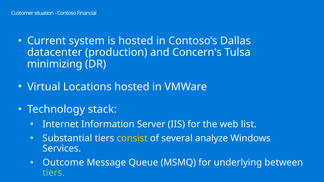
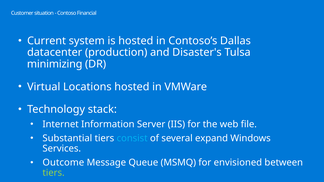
Concern's: Concern's -> Disaster's (197, 53)
list: list -> file (249, 124)
consist colour: yellow -> light blue (132, 138)
analyze: analyze -> expand (212, 138)
underlying: underlying -> envisioned (238, 163)
